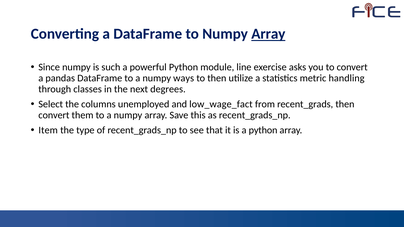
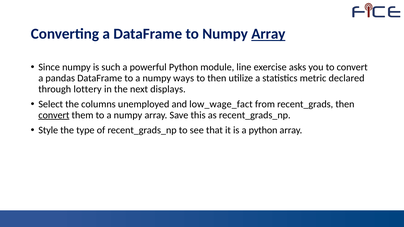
handling: handling -> declared (347, 78)
classes: classes -> lottery (88, 89)
degrees: degrees -> displays (168, 89)
convert underline: none -> present (54, 115)
Item: Item -> Style (48, 130)
